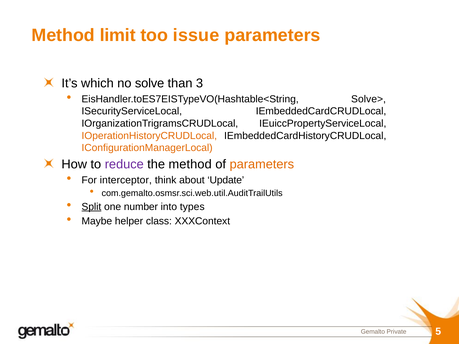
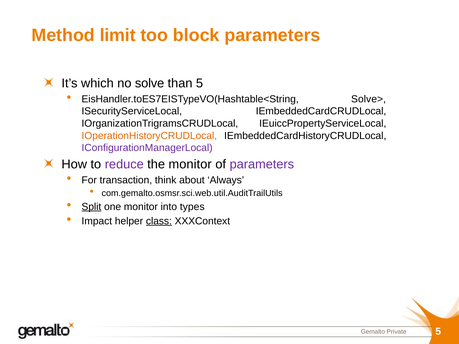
issue: issue -> block (196, 35)
than 3: 3 -> 5 (200, 83)
IConfigurationManagerLocal colour: orange -> purple (147, 148)
the method: method -> monitor (190, 164)
parameters colour: orange -> purple (262, 164)
interceptor: interceptor -> transaction (126, 180)
Update: Update -> Always (226, 180)
one number: number -> monitor (141, 207)
Maybe: Maybe -> Impact (97, 221)
class underline: none -> present (159, 221)
